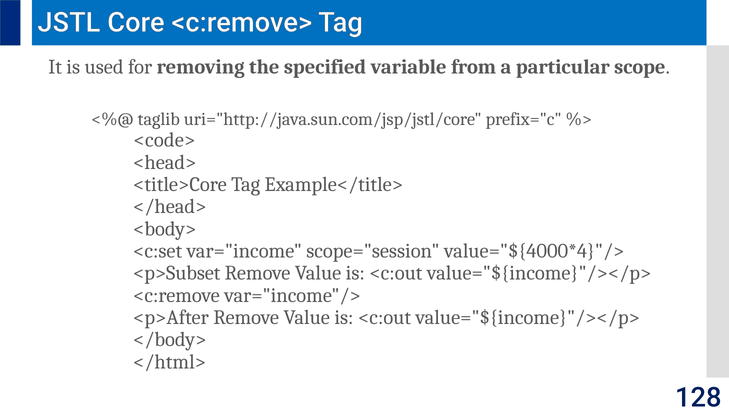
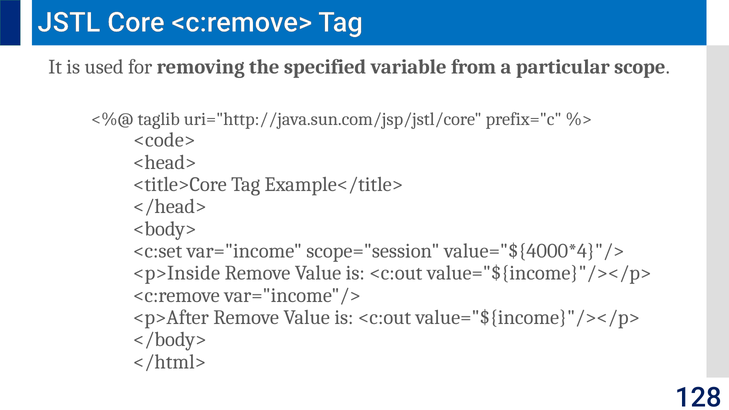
<p>Subset: <p>Subset -> <p>Inside (177, 273)
